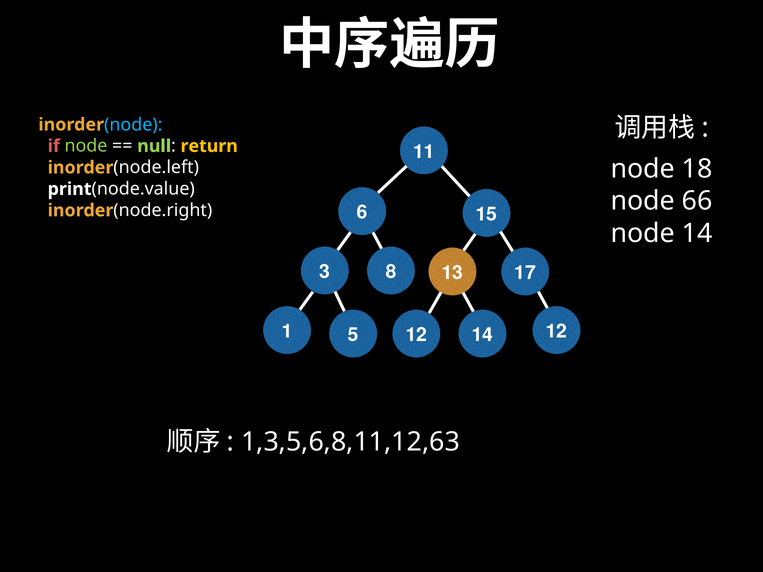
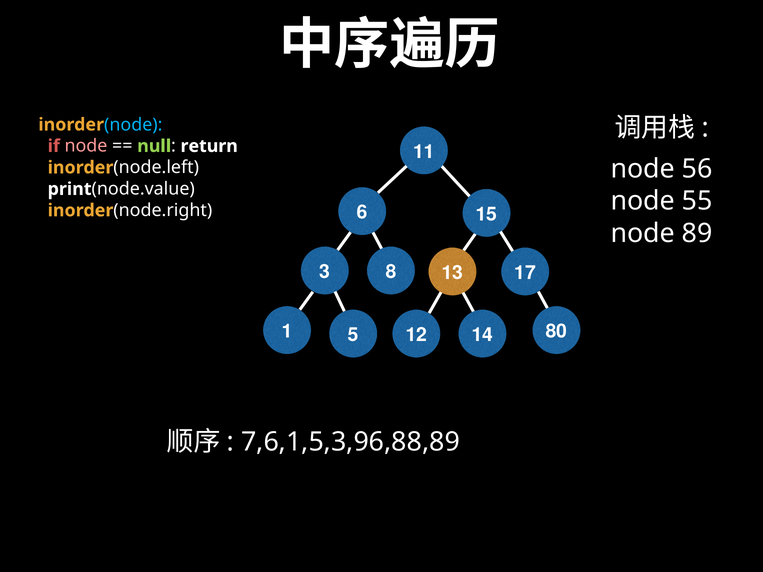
node colour: light green -> pink (86, 146)
return colour: yellow -> white (209, 146)
18: 18 -> 56 (697, 169)
66: 66 -> 55 (697, 201)
node 14: 14 -> 89 (697, 233)
12: 12 -> 80 (556, 332)
1,3,5,6,8,11,12,63: 1,3,5,6,8,11,12,63 -> 7,6,1,5,3,96,88,89 (350, 442)
